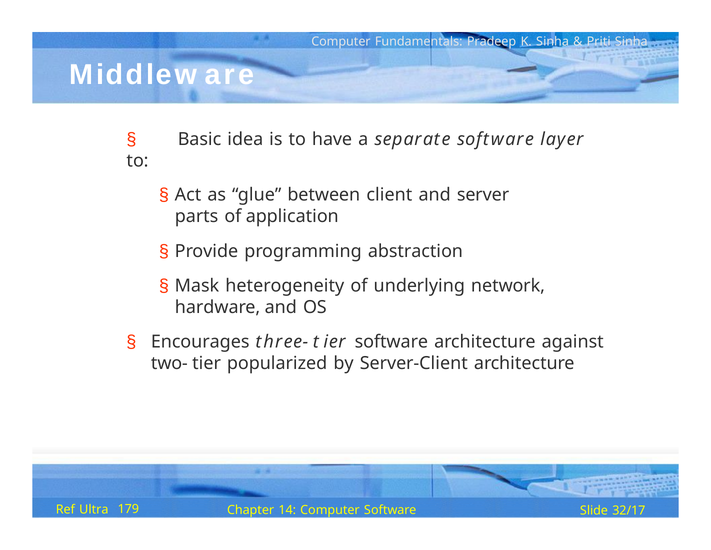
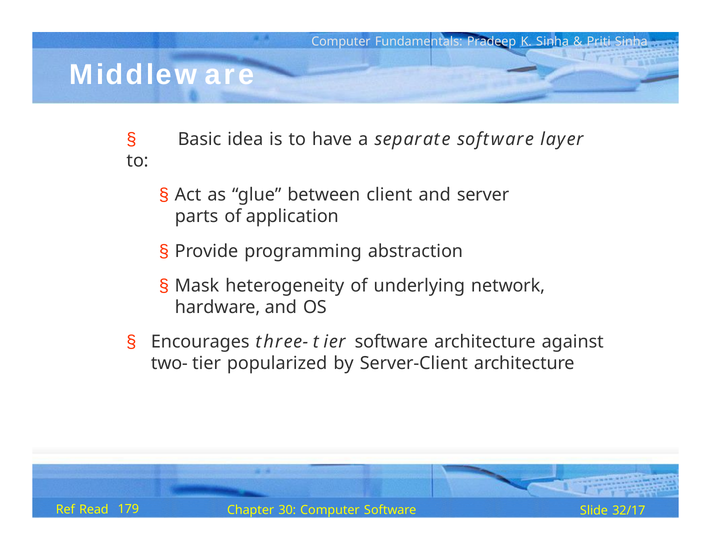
Ultra: Ultra -> Read (94, 509)
14: 14 -> 30 (287, 510)
